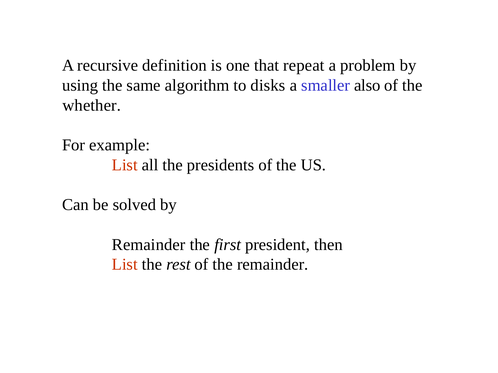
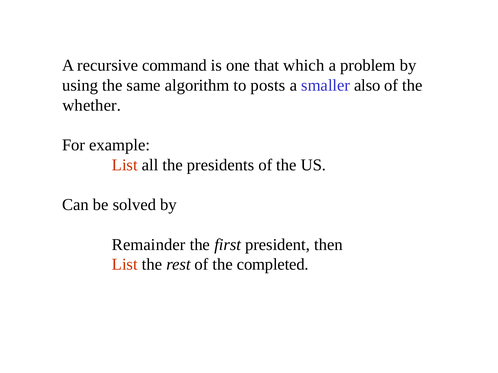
definition: definition -> command (175, 66)
repeat: repeat -> which (304, 66)
disks: disks -> posts (268, 86)
the remainder: remainder -> completed (273, 265)
